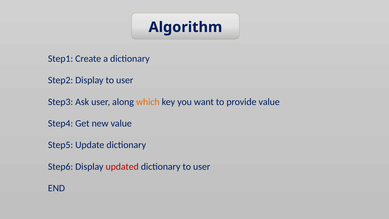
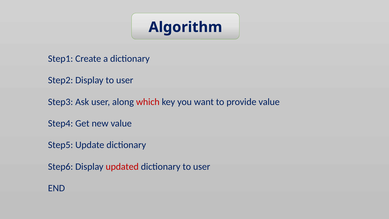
which colour: orange -> red (148, 102)
